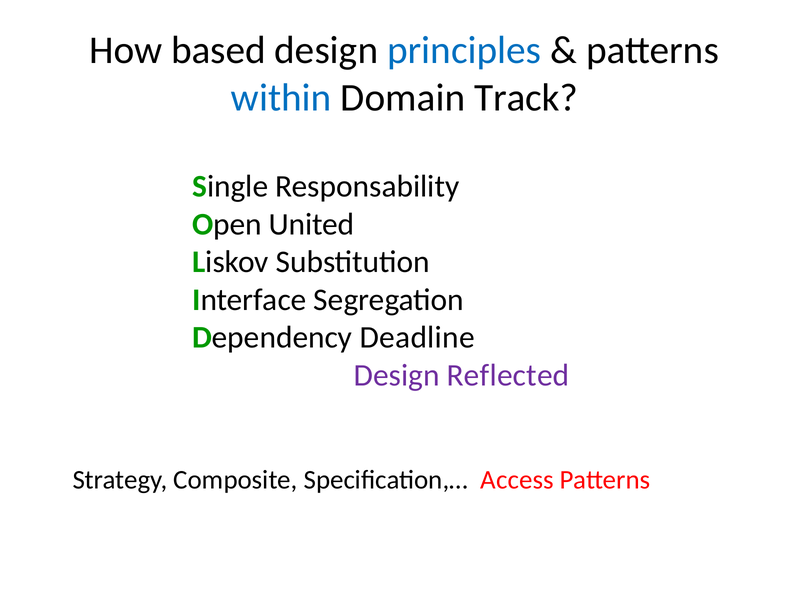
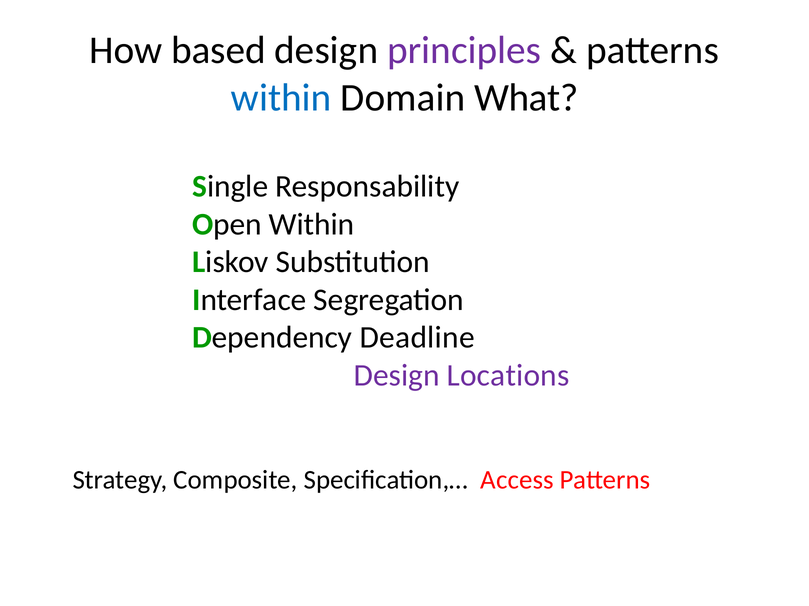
principles colour: blue -> purple (464, 51)
Track: Track -> What (526, 98)
Open United: United -> Within (312, 225)
Reflected: Reflected -> Locations (508, 376)
